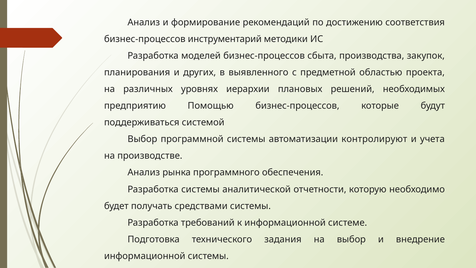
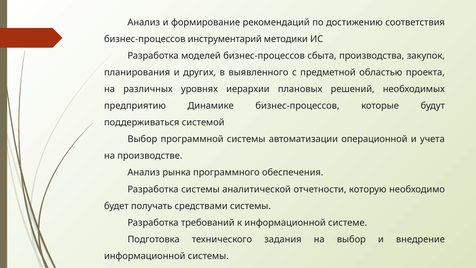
Помощью: Помощью -> Динамике (211, 106)
контролируют: контролируют -> операционной (374, 139)
